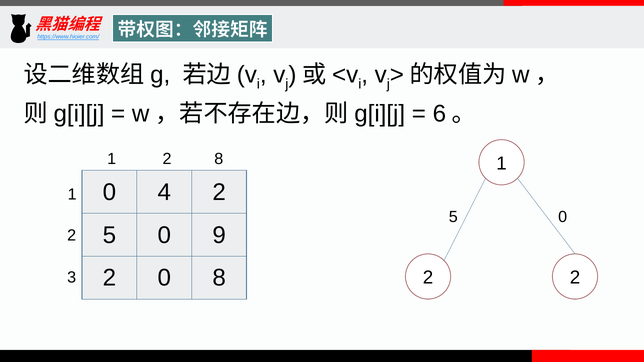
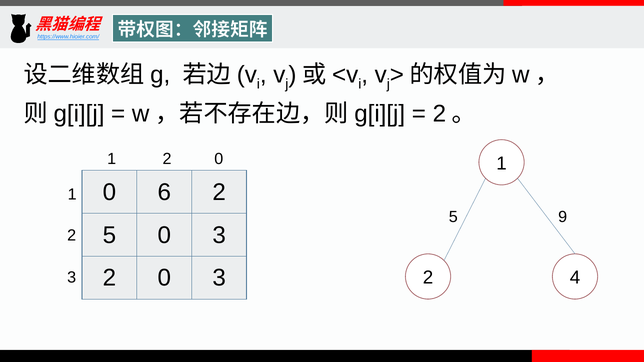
6: 6 -> 2 (439, 114)
1 2 8: 8 -> 0 (219, 159)
4: 4 -> 6 (164, 192)
0: 0 -> 9 (563, 217)
5 0 9: 9 -> 3 (219, 235)
2 0 8: 8 -> 3 (219, 278)
2 2: 2 -> 4 (575, 278)
